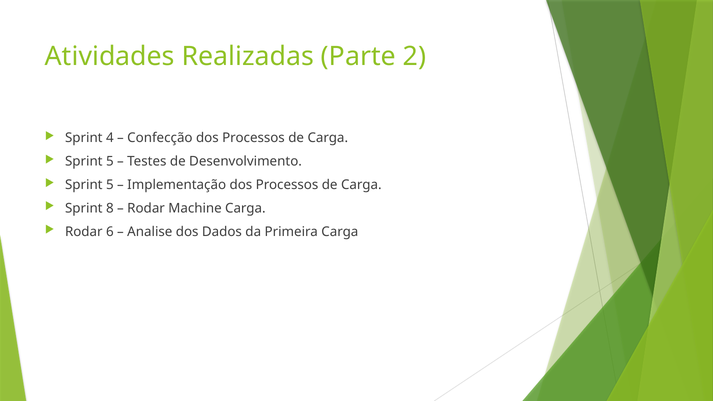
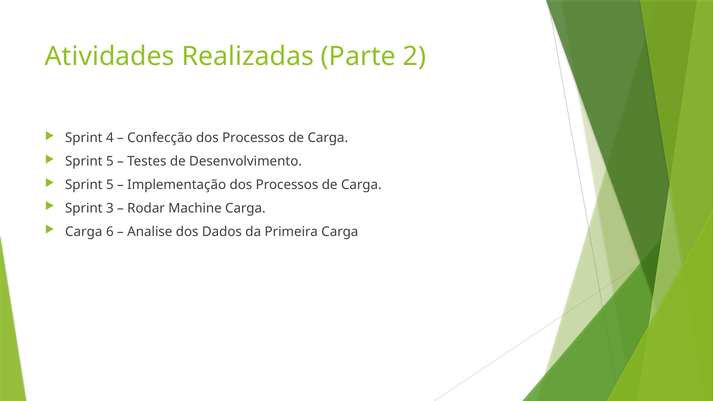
8: 8 -> 3 (110, 208)
Rodar: Rodar -> Carga (84, 232)
